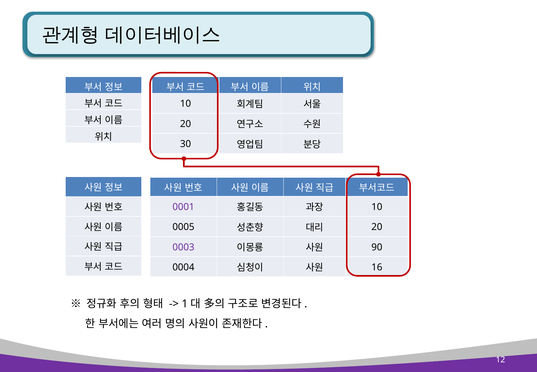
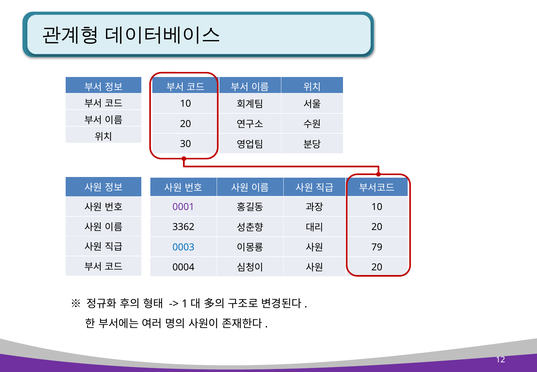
0005: 0005 -> 3362 (183, 227)
0003 colour: purple -> blue (183, 247)
90: 90 -> 79 (377, 247)
16: 16 -> 20 (377, 267)
